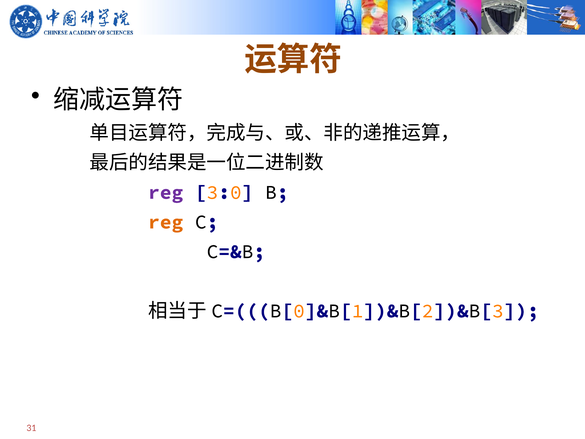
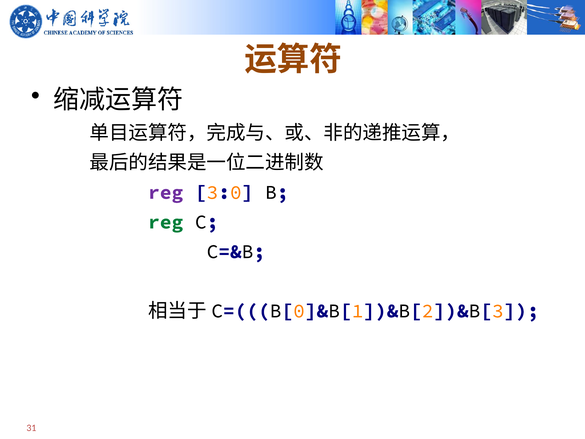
reg colour: orange -> green (166, 222)
